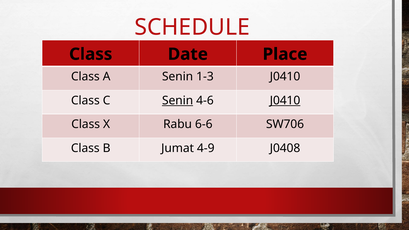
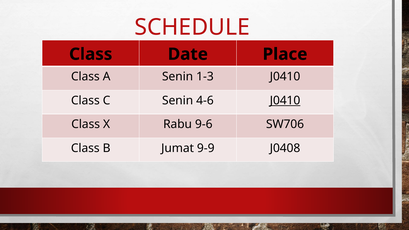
Senin underline: present -> none (178, 101)
6-6: 6-6 -> 9-6 (204, 124)
4-9: 4-9 -> 9-9 (206, 148)
